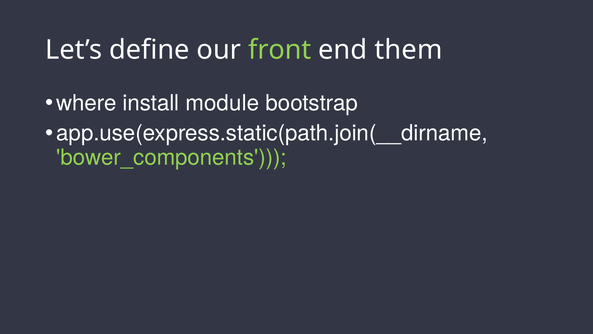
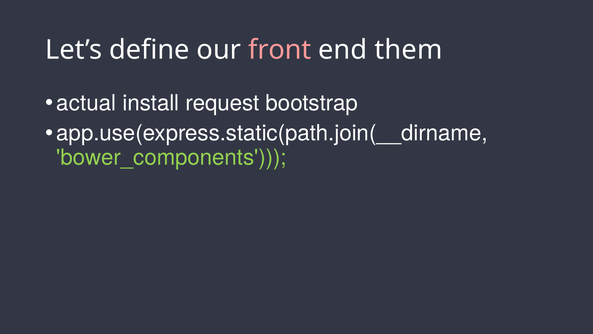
front colour: light green -> pink (280, 50)
where: where -> actual (86, 103)
module: module -> request (222, 103)
